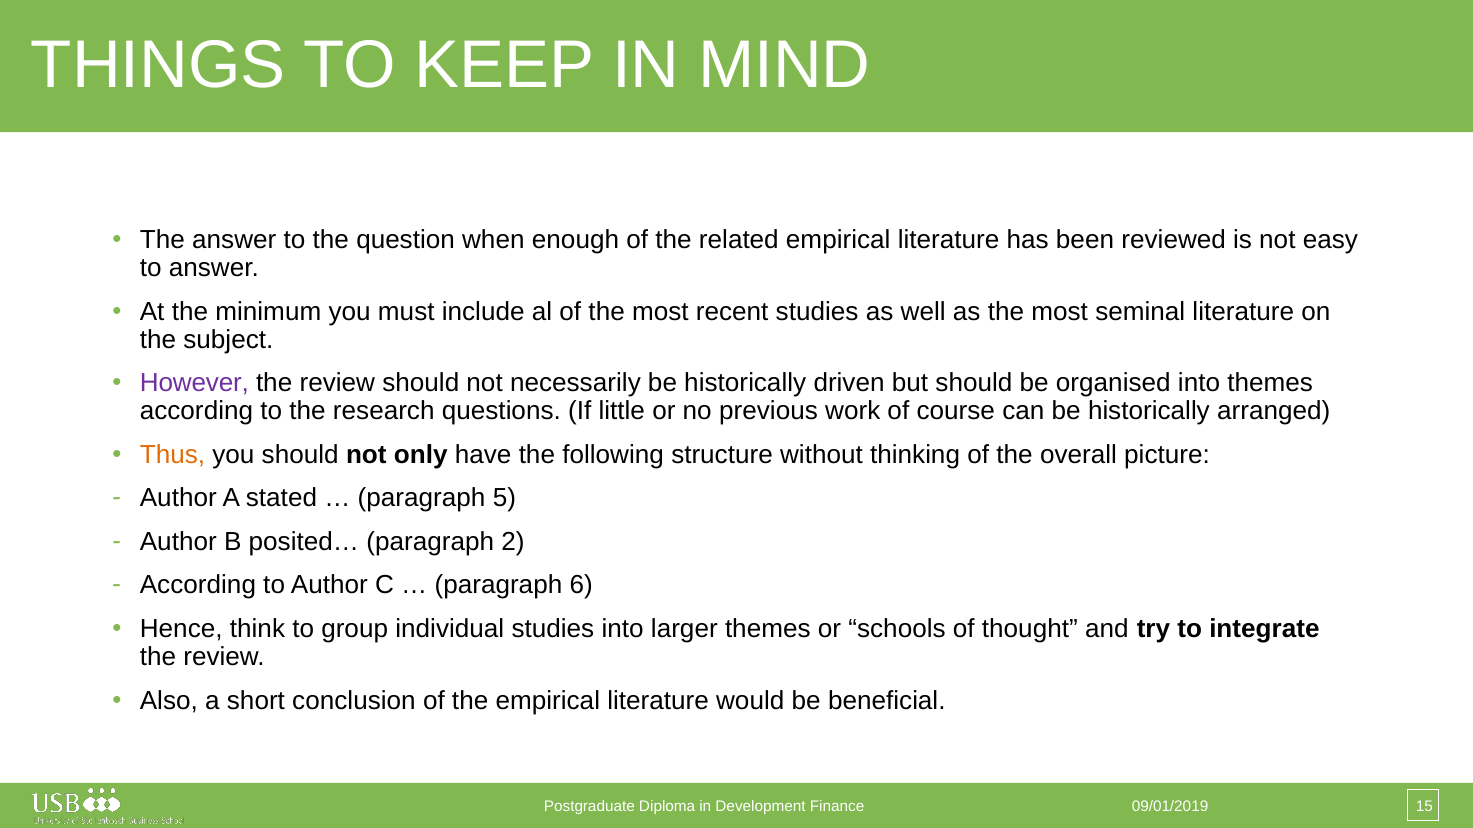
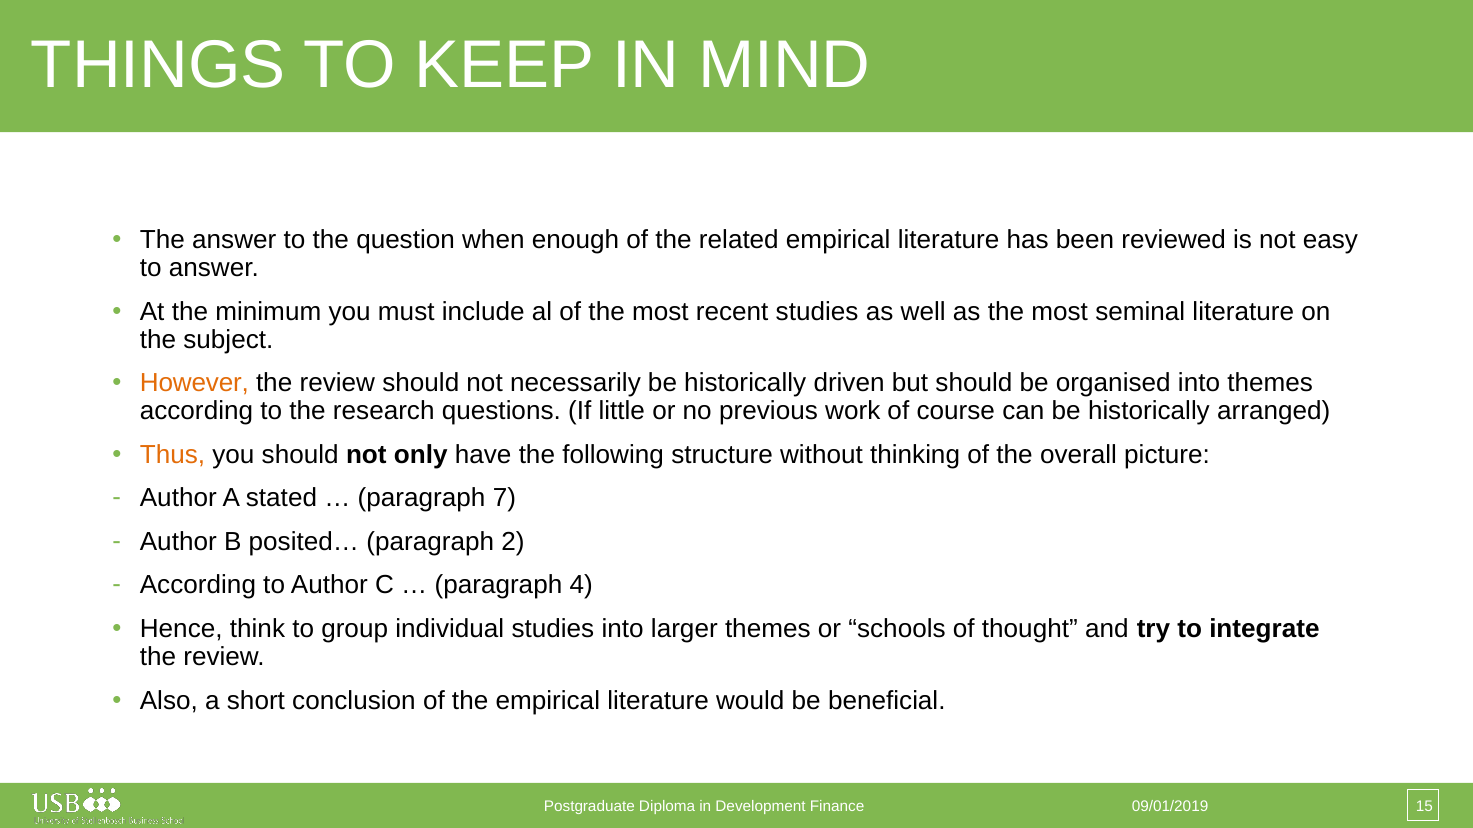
However colour: purple -> orange (194, 383)
5: 5 -> 7 (504, 499)
6: 6 -> 4 (581, 586)
